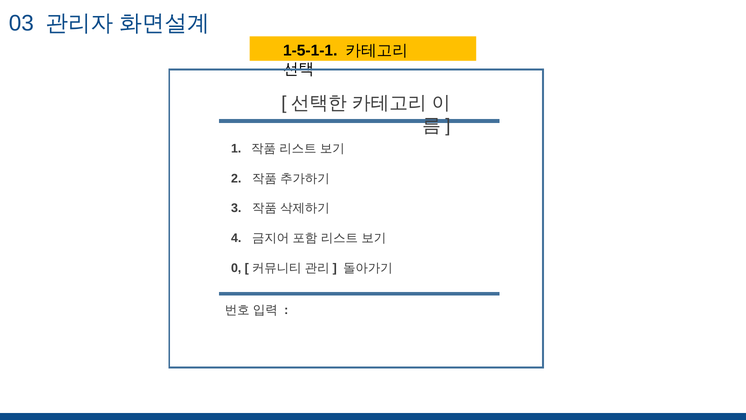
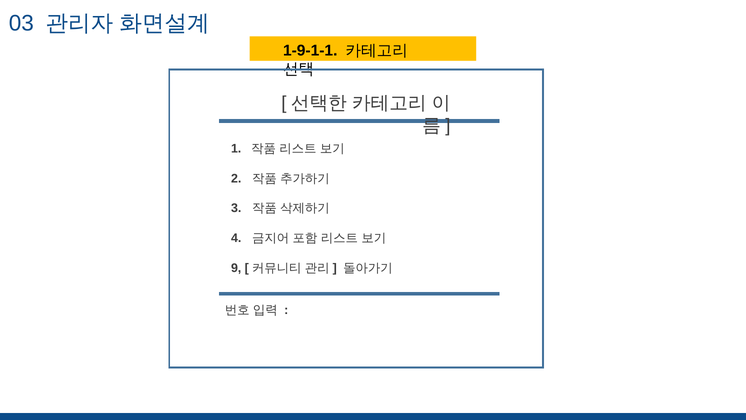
1-5-1-1: 1-5-1-1 -> 1-9-1-1 (310, 51)
0: 0 -> 9 (236, 268)
